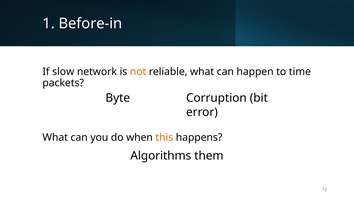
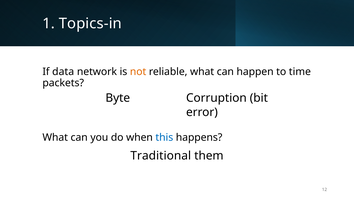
Before-in: Before-in -> Topics-in (90, 23)
slow: slow -> data (63, 72)
this colour: orange -> blue (164, 137)
Algorithms: Algorithms -> Traditional (161, 156)
